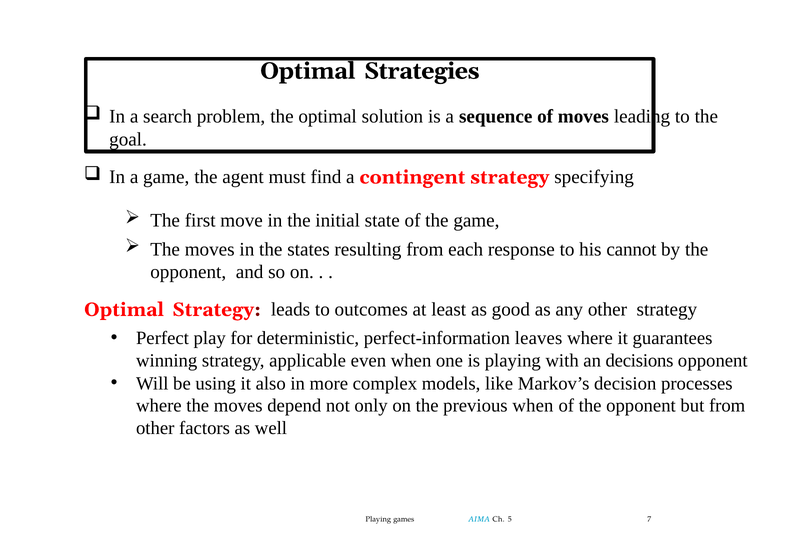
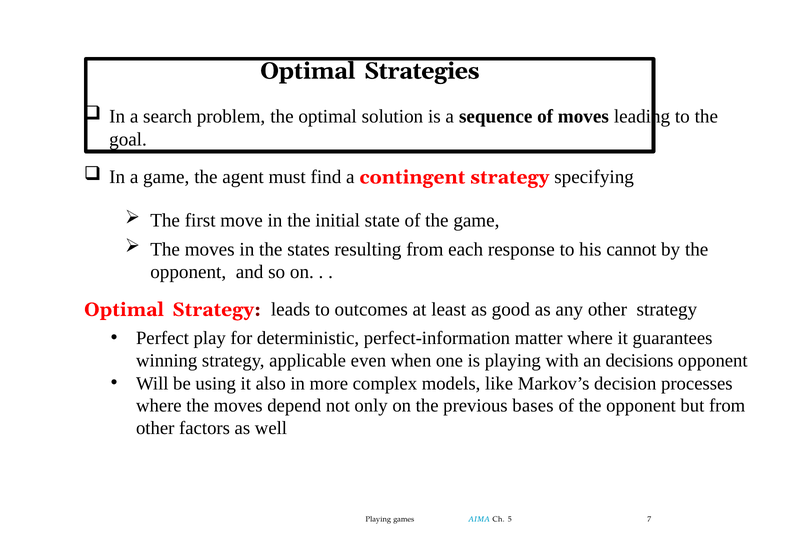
leaves: leaves -> matter (539, 338)
previous when: when -> bases (533, 406)
